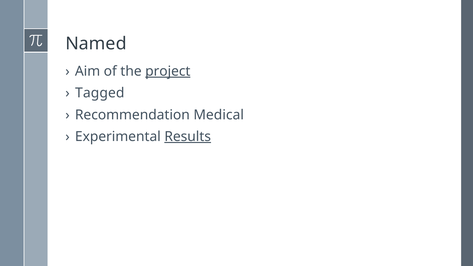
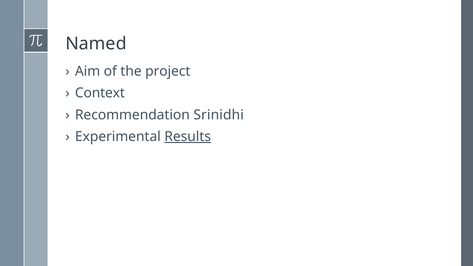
project underline: present -> none (168, 71)
Tagged: Tagged -> Context (100, 93)
Medical: Medical -> Srinidhi (219, 115)
